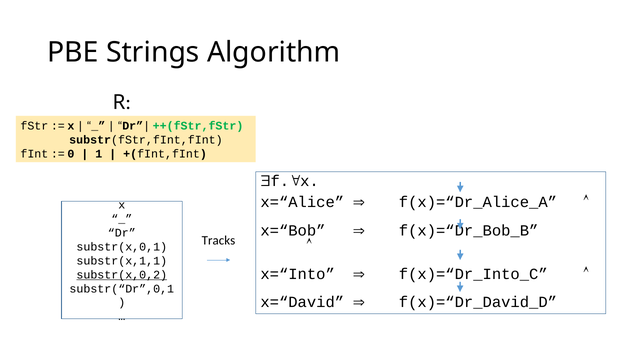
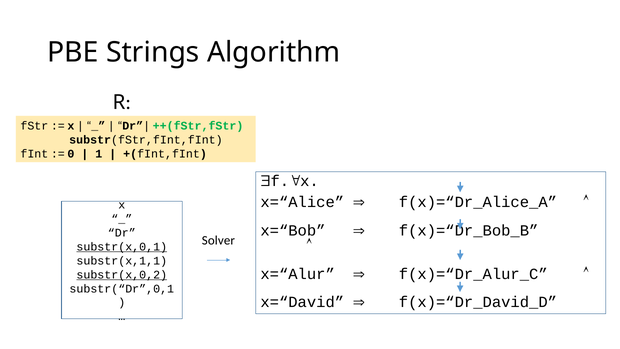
Tracks: Tracks -> Solver (218, 240)
substr(x,0,1 underline: none -> present (122, 247)
x=“Into: x=“Into -> x=“Alur (298, 274)
f(x)=“Dr_Into_C: f(x)=“Dr_Into_C -> f(x)=“Dr_Alur_C (473, 274)
